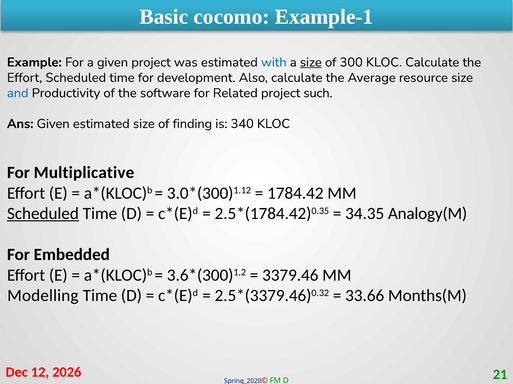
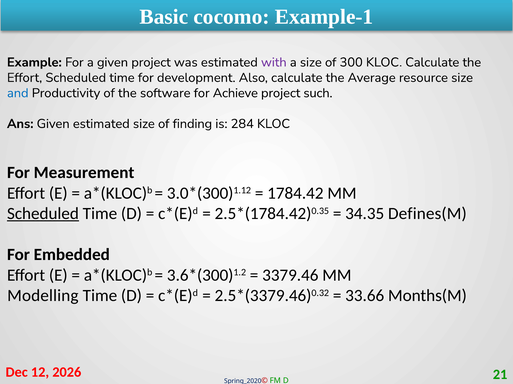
with colour: blue -> purple (274, 62)
size underline: present -> none (311, 62)
Related: Related -> Achieve (235, 93)
340: 340 -> 284 (242, 124)
Multiplicative: Multiplicative -> Measurement (84, 173)
Analogy(M: Analogy(M -> Defines(M (427, 214)
